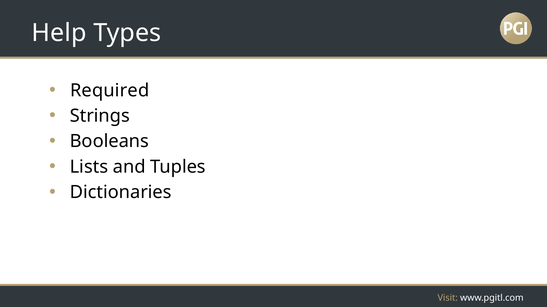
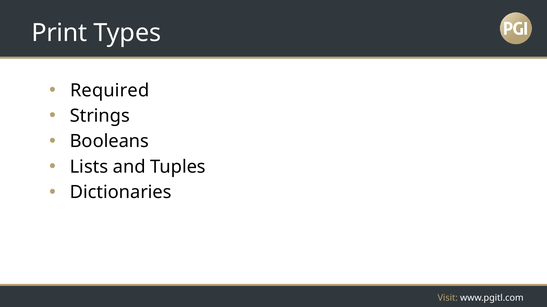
Help: Help -> Print (59, 33)
